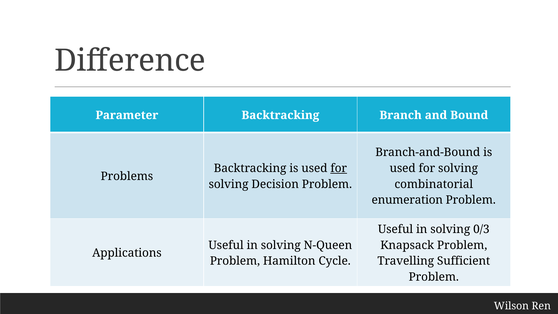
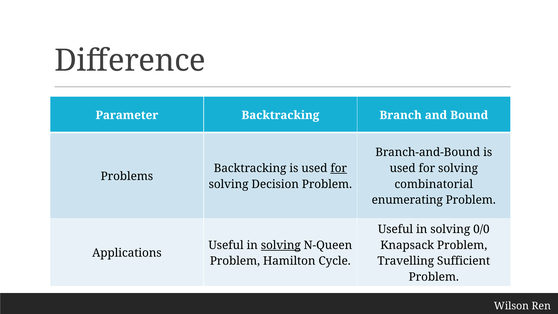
enumeration: enumeration -> enumerating (407, 200)
0/3: 0/3 -> 0/0 (481, 229)
solving underline: none -> present (281, 245)
